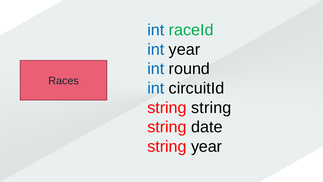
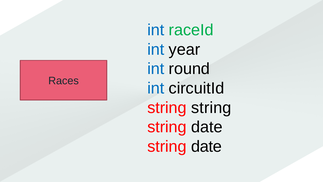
year: year -> date (207, 146)
